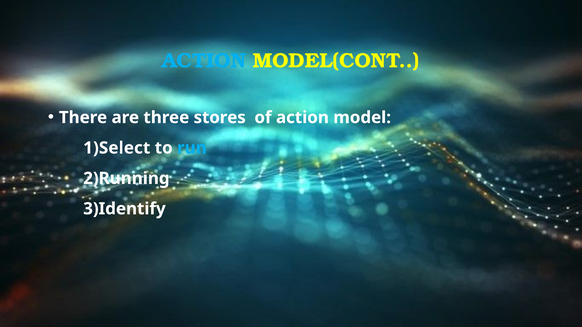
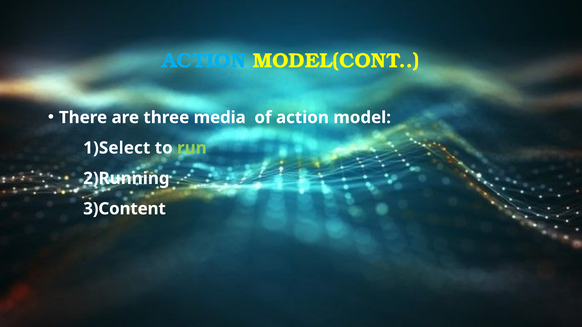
stores: stores -> media (220, 118)
run colour: light blue -> light green (192, 148)
3)Identify: 3)Identify -> 3)Content (124, 209)
